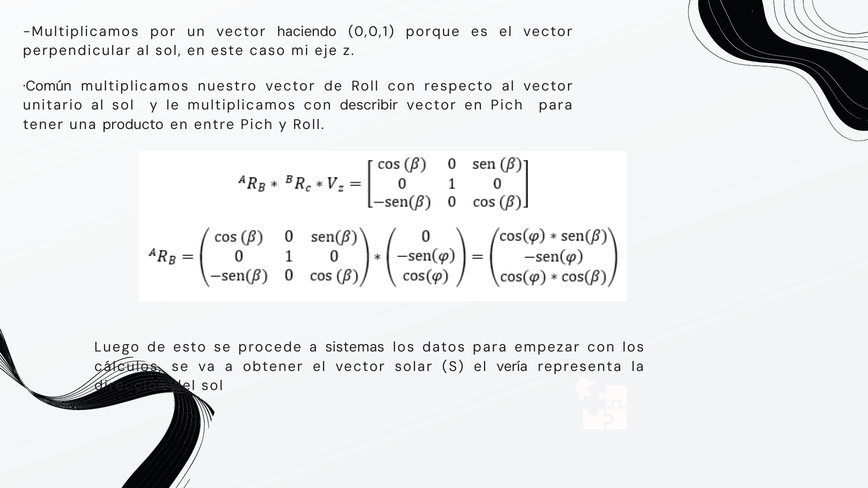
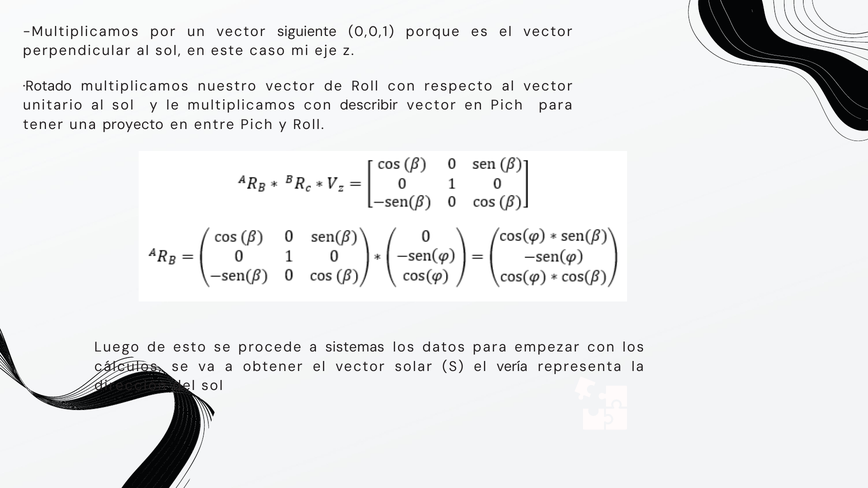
haciendo: haciendo -> siguiente (307, 32)
·Común: ·Común -> ·Rotado (47, 86)
producto: producto -> proyecto (133, 125)
